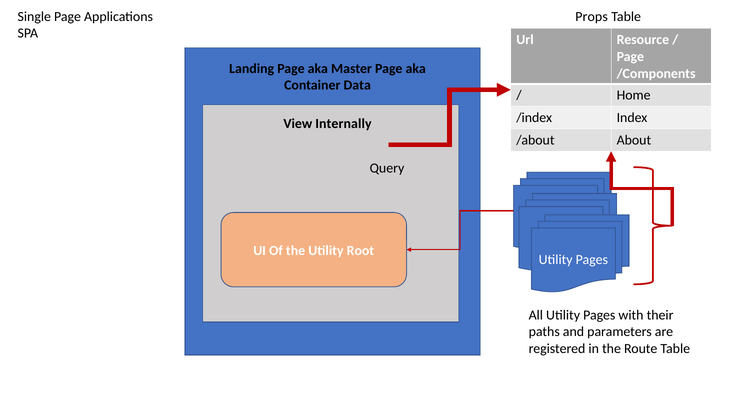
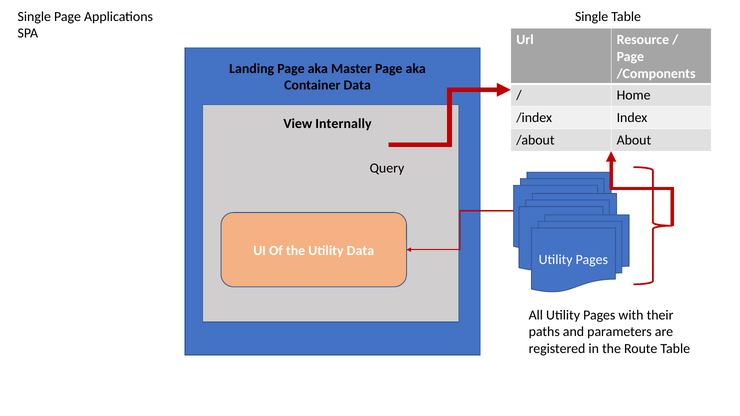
Props: Props -> Single (592, 16)
Utility Root: Root -> Data (360, 251)
